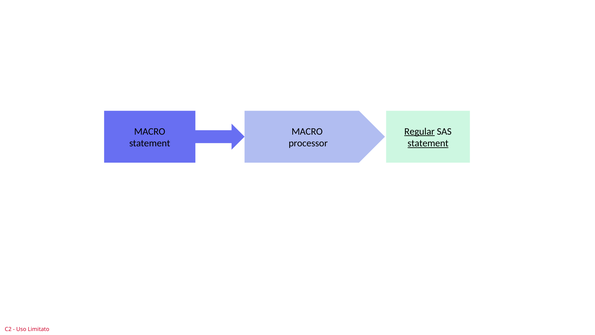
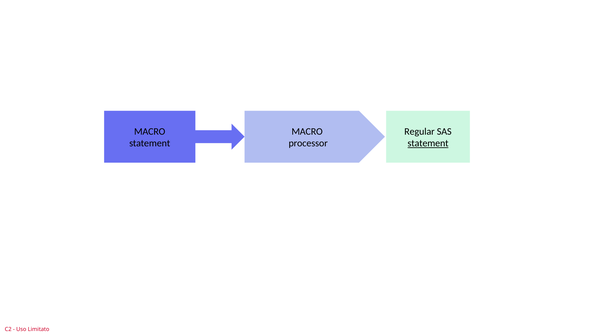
Regular underline: present -> none (419, 131)
